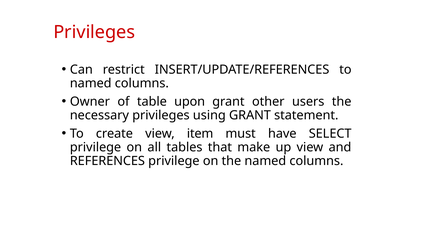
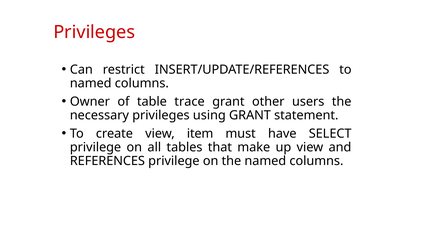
upon: upon -> trace (190, 101)
